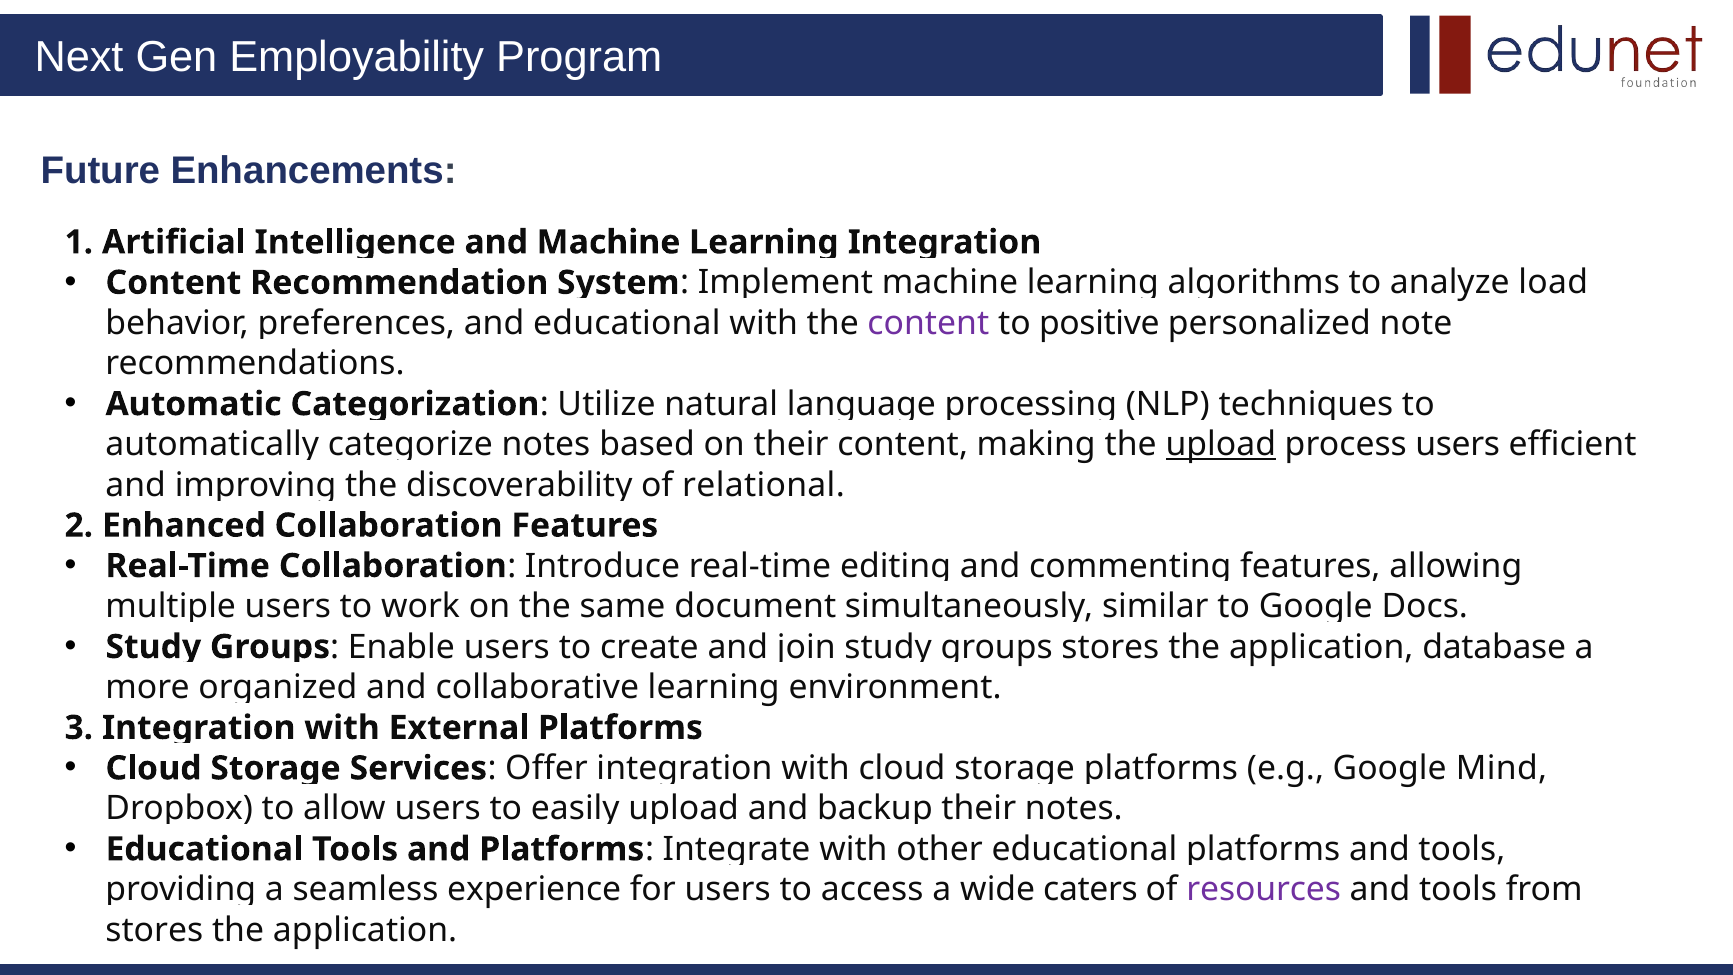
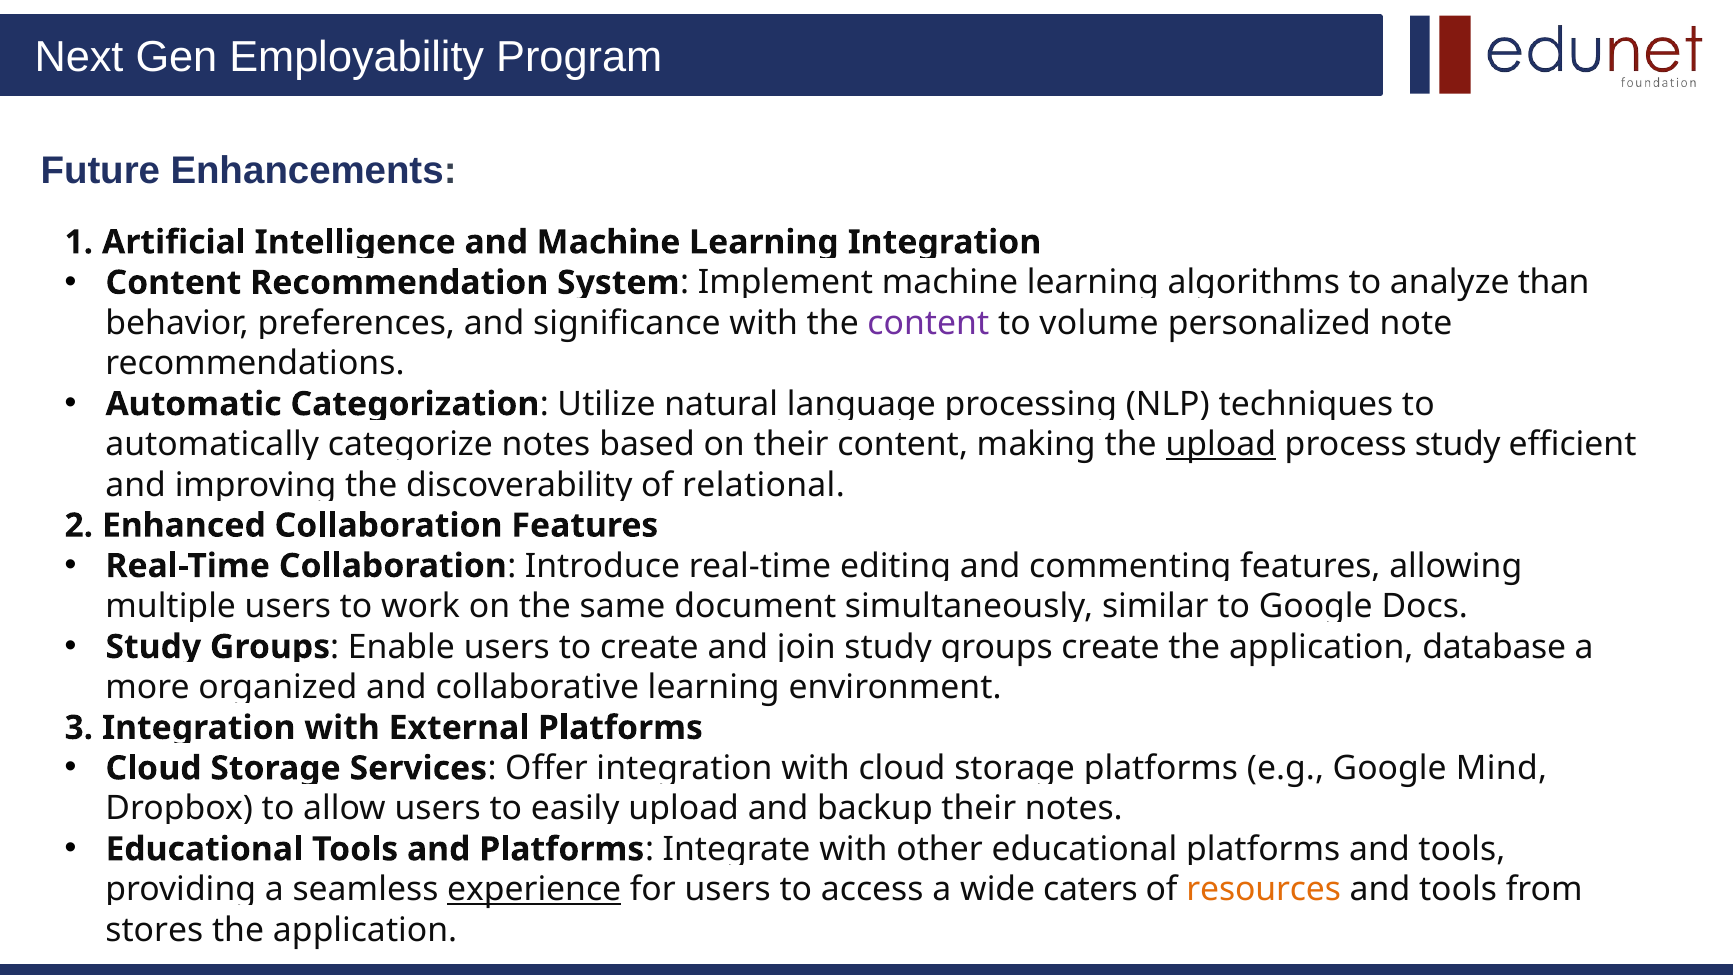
load: load -> than (1554, 283)
and educational: educational -> significance (627, 323)
positive: positive -> volume (1099, 323)
process users: users -> study (1458, 445)
stores: stores -> create (1111, 647)
experience underline: none -> present (534, 890)
resources colour: purple -> orange (1264, 890)
